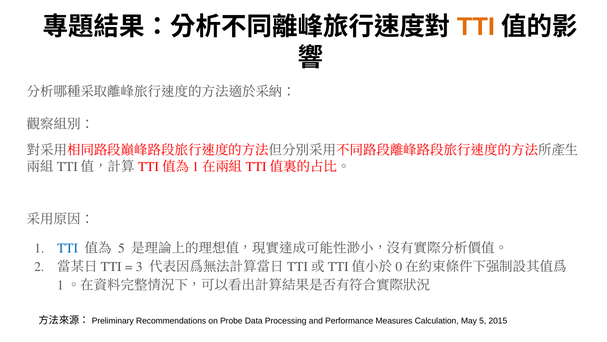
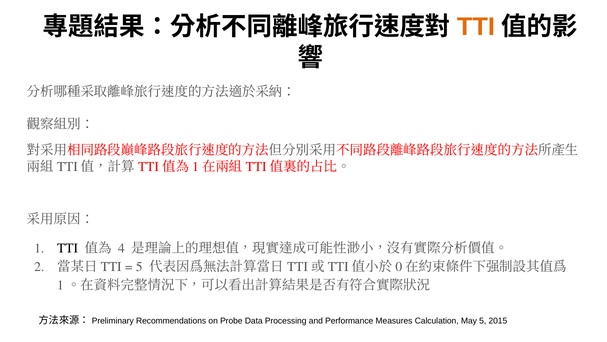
TTI colour: blue -> black (68, 248)
5: 5 -> 4 (121, 248)
3: 3 -> 5 (139, 266)
